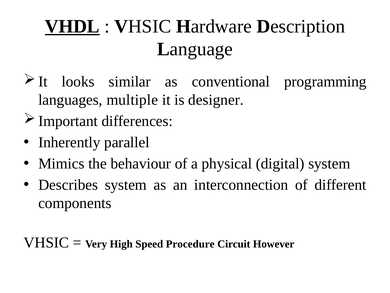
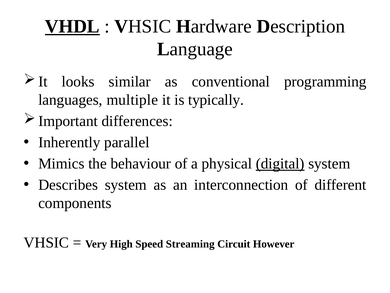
designer: designer -> typically (216, 100)
digital underline: none -> present (280, 163)
Procedure: Procedure -> Streaming (190, 244)
